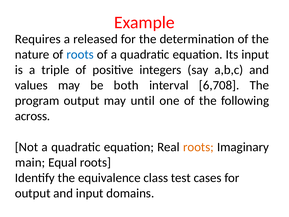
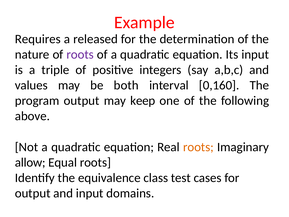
roots colour: blue -> purple (80, 54)
6,708: 6,708 -> 0,160 (219, 85)
until: until -> keep (143, 101)
across: across -> above (32, 116)
main: main -> allow (30, 162)
